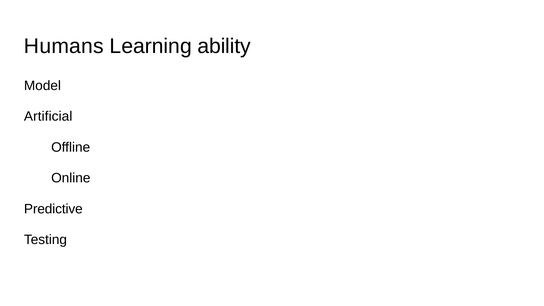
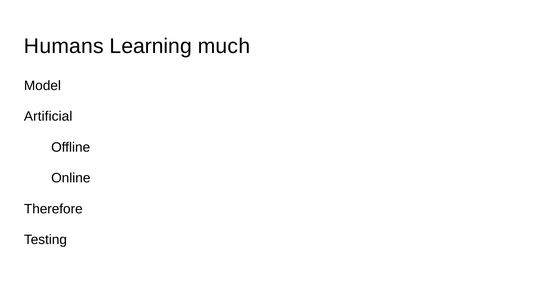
ability: ability -> much (224, 46)
Predictive: Predictive -> Therefore (53, 209)
